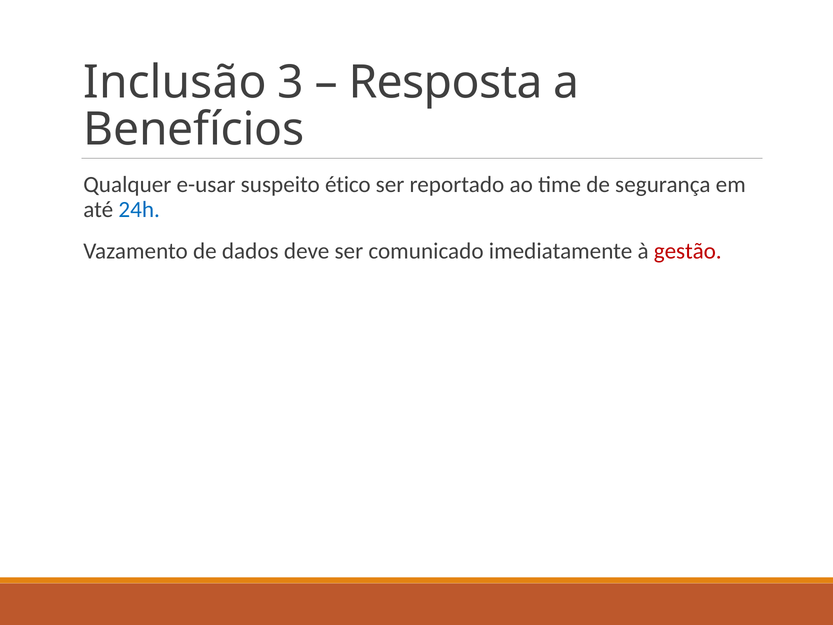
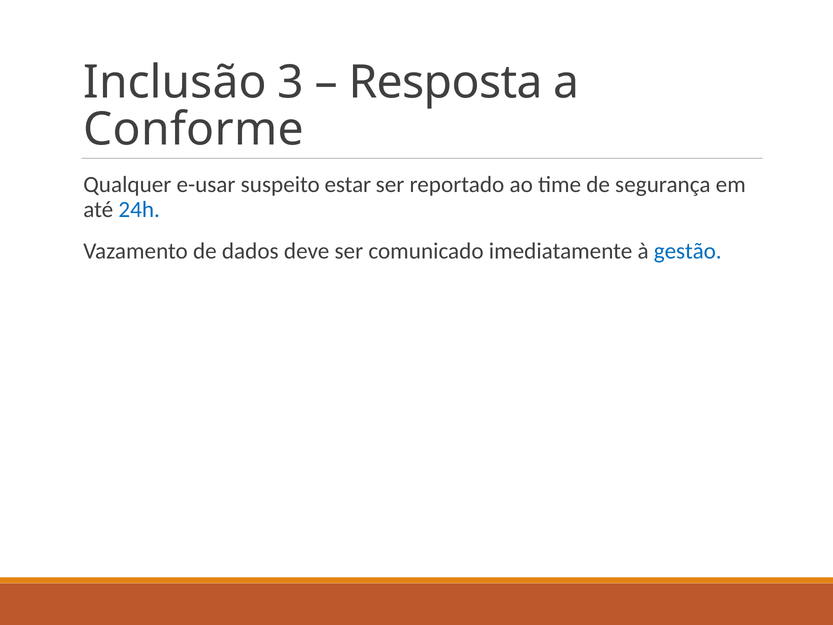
Benefícios: Benefícios -> Conforme (194, 129)
ético: ético -> estar (348, 185)
gestão colour: red -> blue (688, 251)
